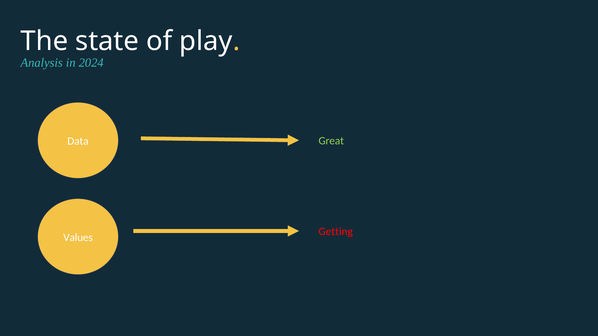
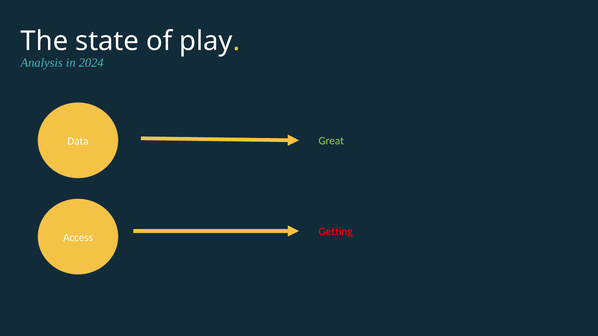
Values: Values -> Access (78, 238)
